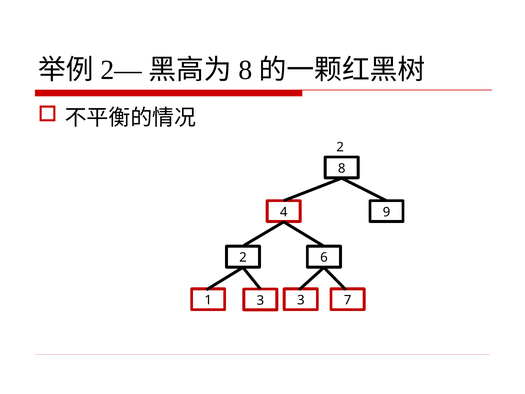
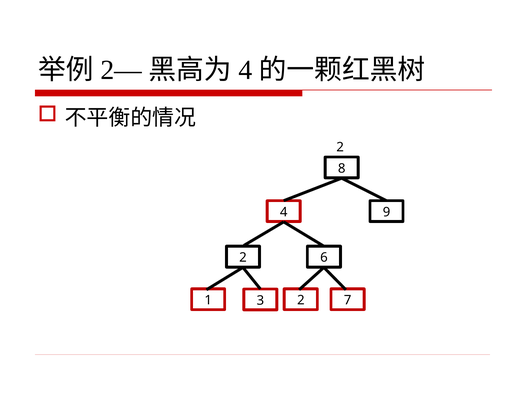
8: 8 -> 4 (245, 70)
3 3: 3 -> 2 (301, 300)
